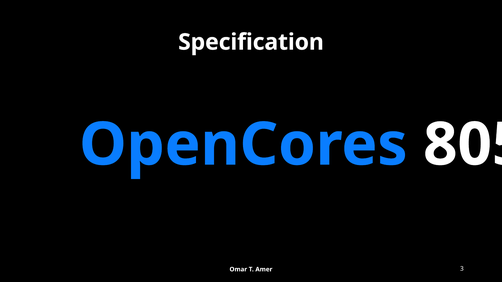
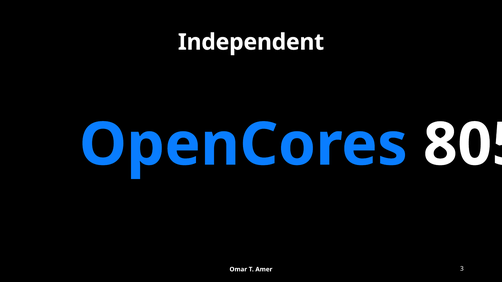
Specification: Specification -> Independent (251, 42)
